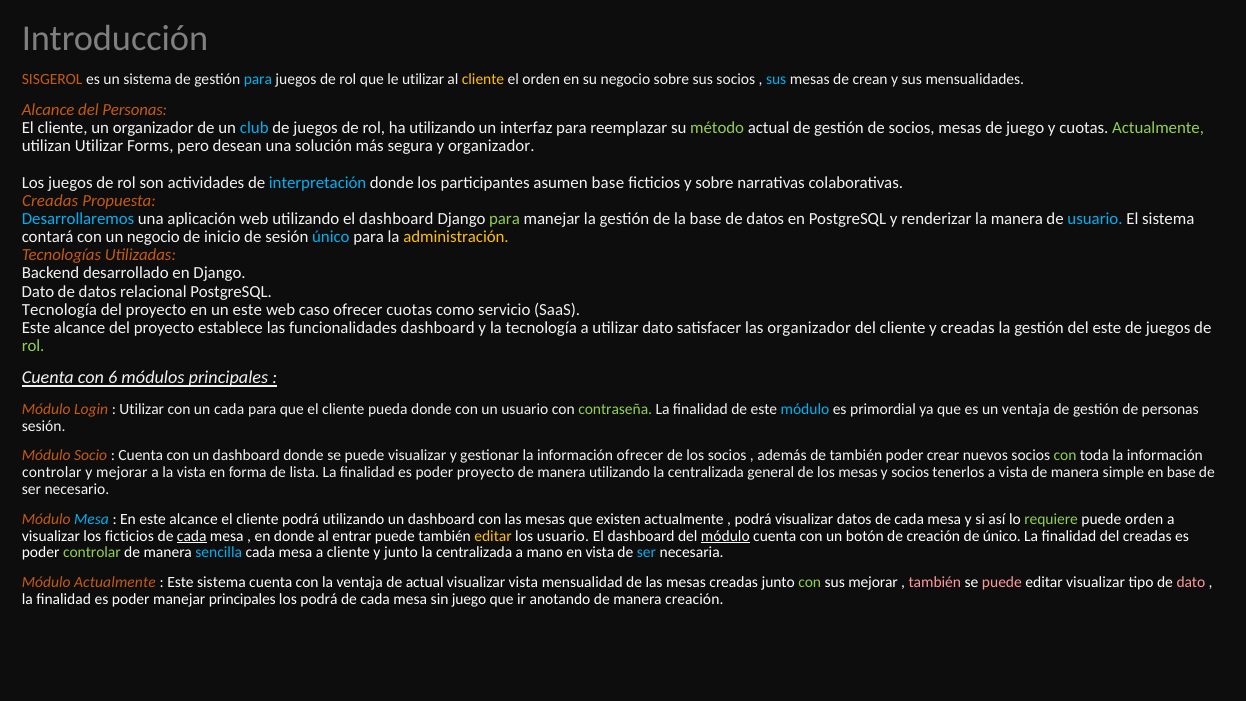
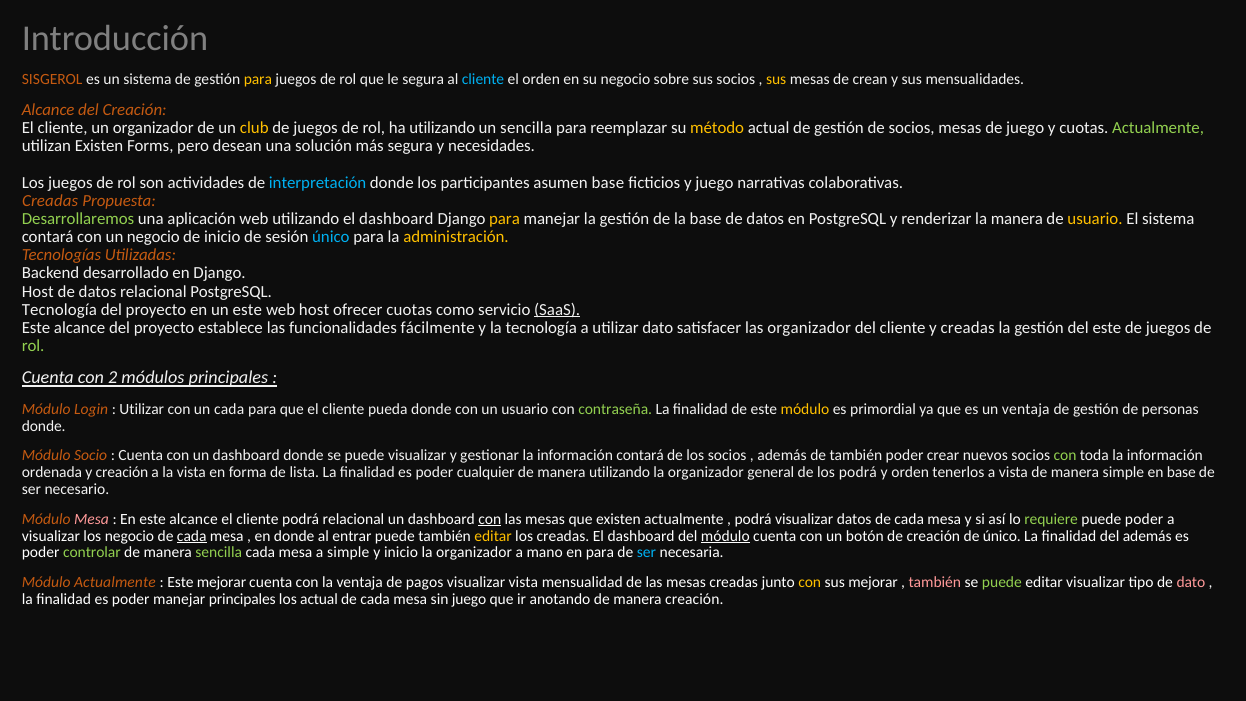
para colour: light blue -> yellow (258, 80)
le utilizar: utilizar -> segura (423, 80)
cliente colour: yellow -> light blue (483, 80)
sus colour: light blue -> yellow (776, 80)
del Personas: Personas -> Creación (135, 110)
club colour: light blue -> yellow (254, 128)
un interfaz: interfaz -> sencilla (526, 128)
método colour: light green -> yellow (717, 128)
utilizan Utilizar: Utilizar -> Existen (99, 146)
y organizador: organizador -> necesidades (491, 146)
y sobre: sobre -> juego (714, 183)
Desarrollaremos colour: light blue -> light green (78, 219)
para colour: light green -> yellow (505, 219)
usuario colour: light blue -> yellow (1095, 219)
Dato: Dato -> Host (38, 291)
web caso: caso -> host (314, 310)
SaaS underline: none -> present (557, 310)
funcionalidades dashboard: dashboard -> fácilmente (438, 328)
6: 6 -> 2 (113, 378)
módulo colour: light blue -> yellow (805, 409)
sesión: sesión -> donde (44, 426)
información ofrecer: ofrecer -> contará (640, 456)
controlar: controlar -> ordenada (52, 472)
y mejorar: mejorar -> creación (122, 472)
poder proyecto: proyecto -> cualquier (486, 472)
centralizada: centralizada -> organizador (706, 472)
los mesas: mesas -> podrá (858, 472)
y socios: socios -> orden (910, 472)
Mesa colour: light blue -> pink (91, 519)
podrá utilizando: utilizando -> relacional (353, 519)
con underline: none -> present (490, 519)
puede orden: orden -> poder (1144, 519)
los ficticios: ficticios -> negocio (129, 536)
los usuario: usuario -> creadas (563, 536)
del creadas: creadas -> además (1147, 536)
sencilla colour: light blue -> light green (219, 553)
a cliente: cliente -> simple (348, 553)
y junto: junto -> inicio (401, 553)
centralizada: centralizada -> organizador (474, 553)
en vista: vista -> para (600, 553)
Este sistema: sistema -> mejorar (221, 582)
de actual: actual -> pagos (425, 582)
con colour: light green -> yellow (810, 582)
puede colour: pink -> light green (1002, 582)
los podrá: podrá -> actual (319, 599)
